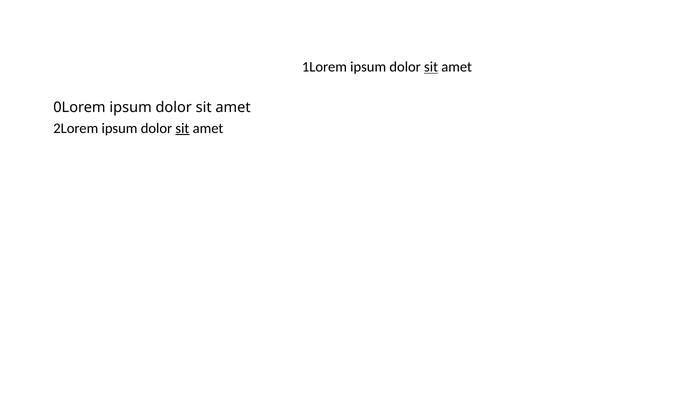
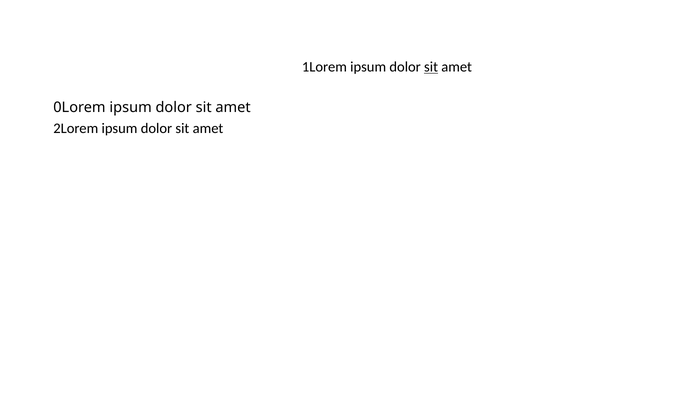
sit underline: present -> none (182, 128)
